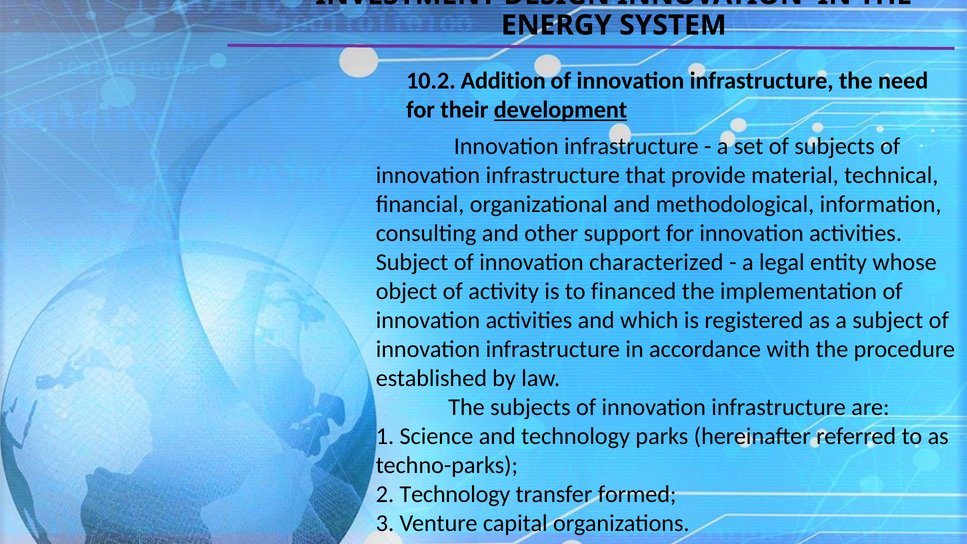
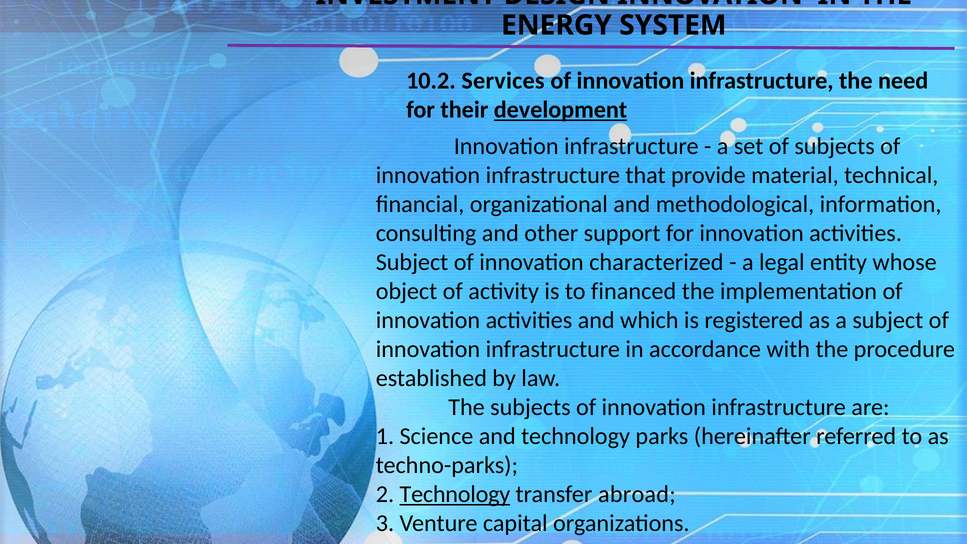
Addition: Addition -> Services (503, 81)
Technology underline: none -> present (455, 494)
formed: formed -> abroad (637, 494)
